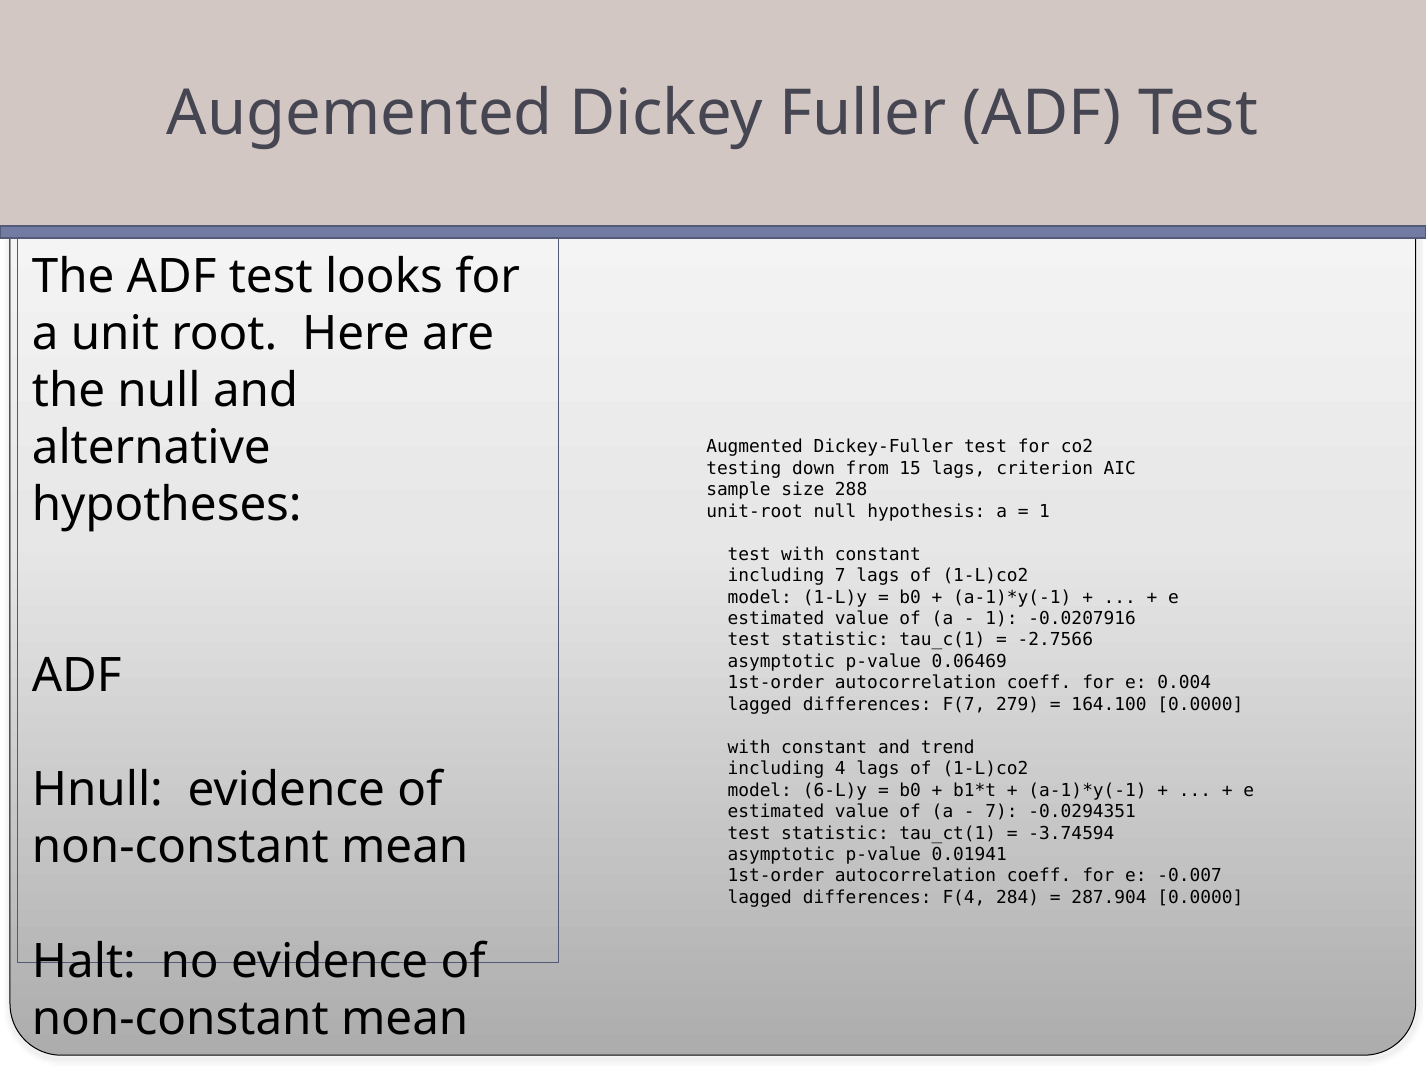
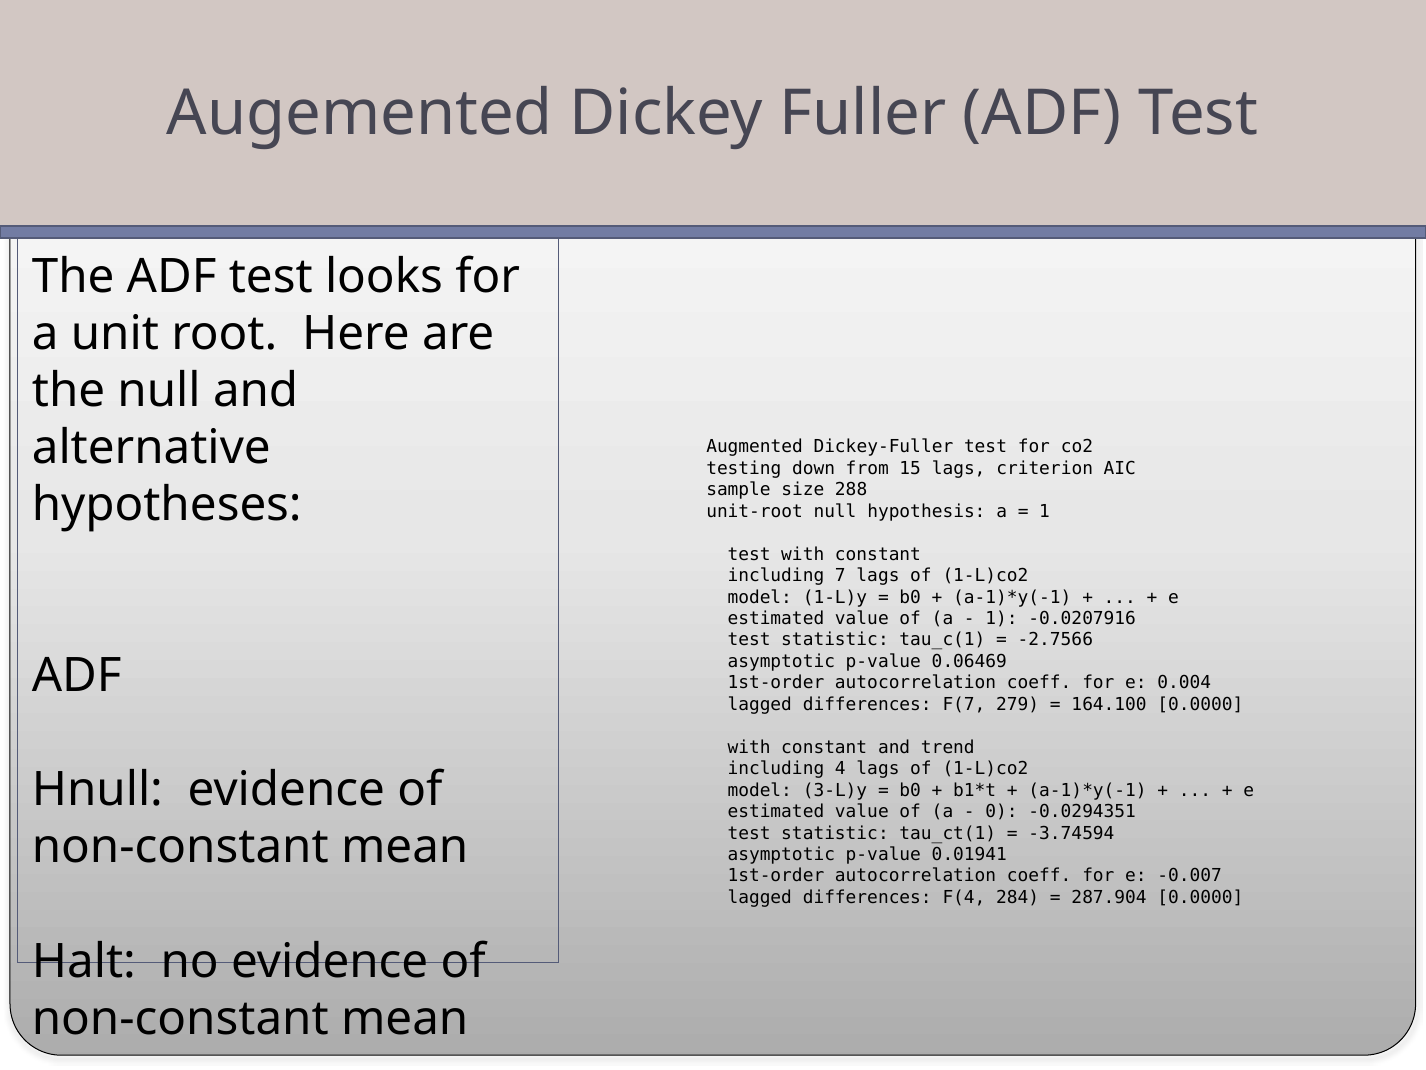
6-L)y: 6-L)y -> 3-L)y (835, 790)
7: 7 -> 0 (1002, 811)
